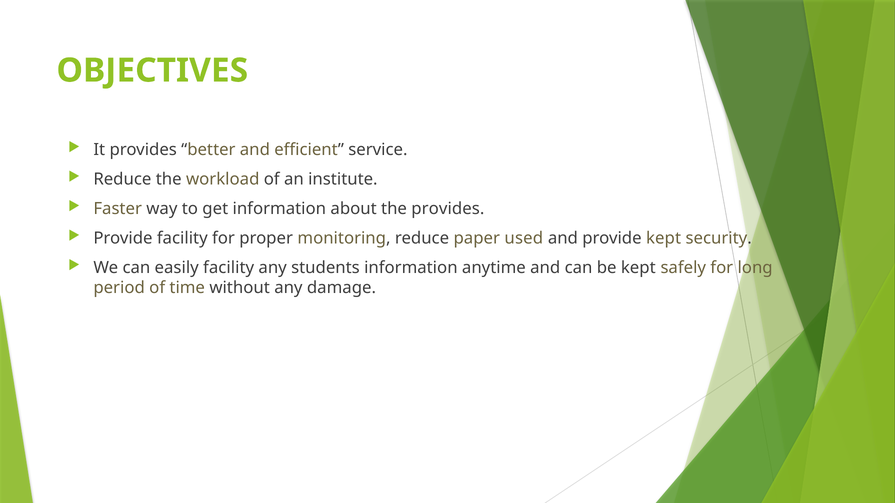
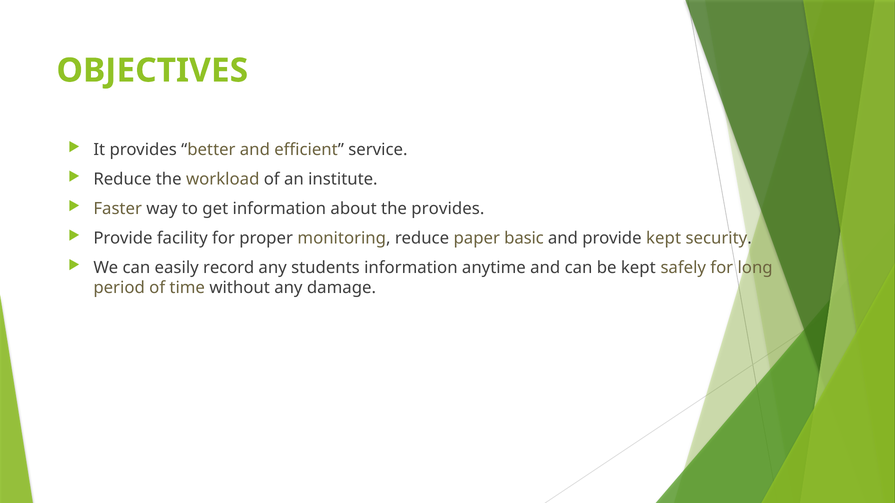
used: used -> basic (524, 238)
easily facility: facility -> record (229, 268)
